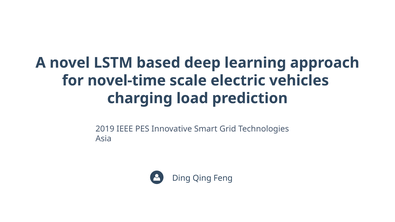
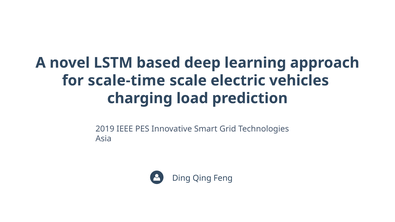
novel-time: novel-time -> scale-time (127, 81)
